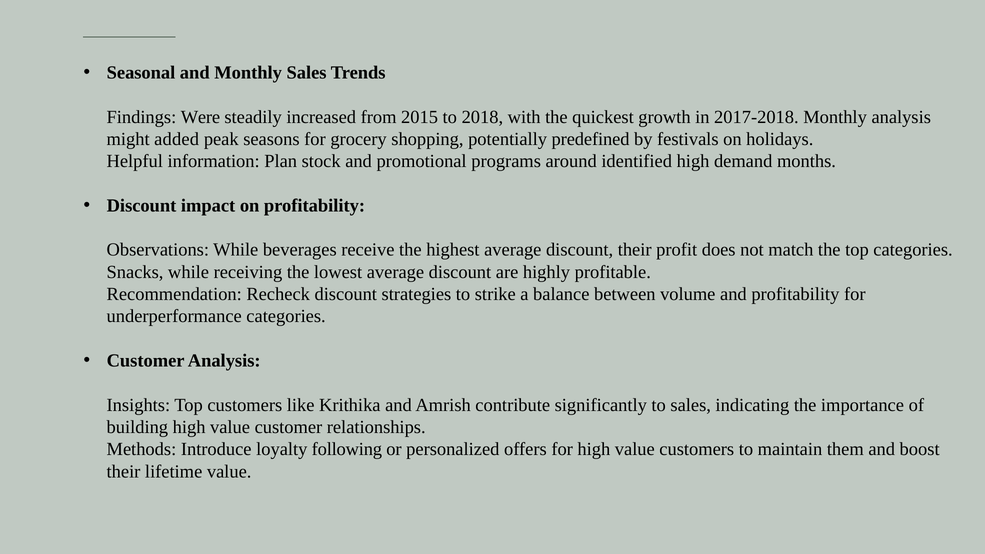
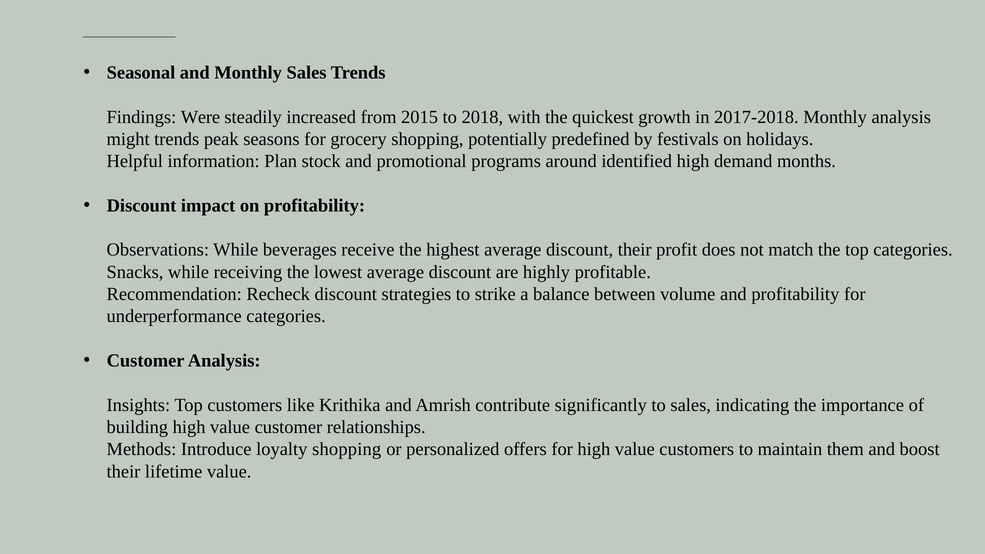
might added: added -> trends (177, 139)
loyalty following: following -> shopping (347, 449)
